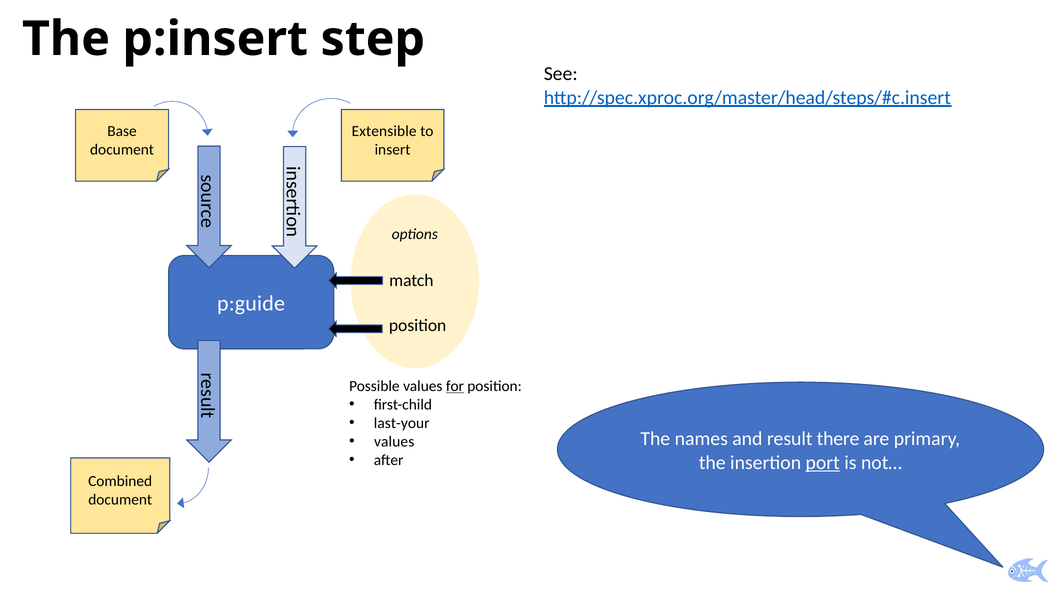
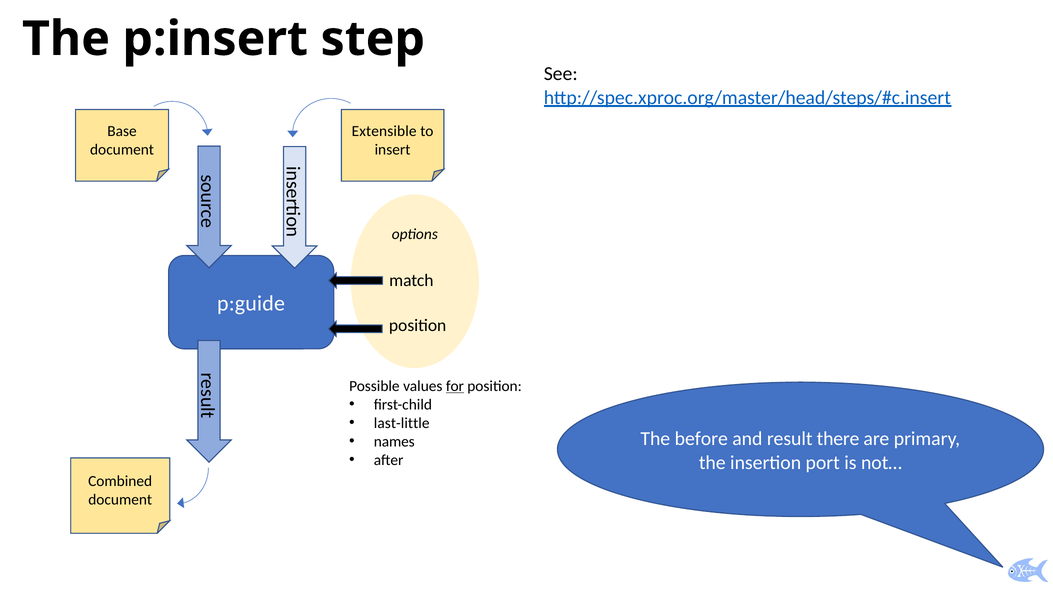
last-your: last-your -> last-little (402, 423)
names: names -> before (701, 438)
values: values -> names (394, 441)
port underline: present -> none (823, 462)
